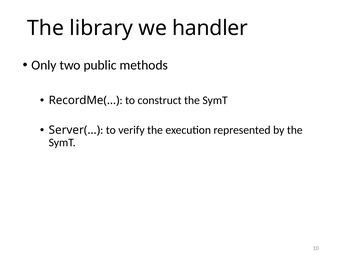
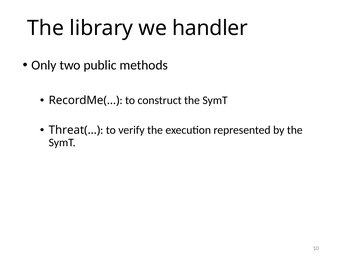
Server(…: Server(… -> Threat(… (74, 130)
